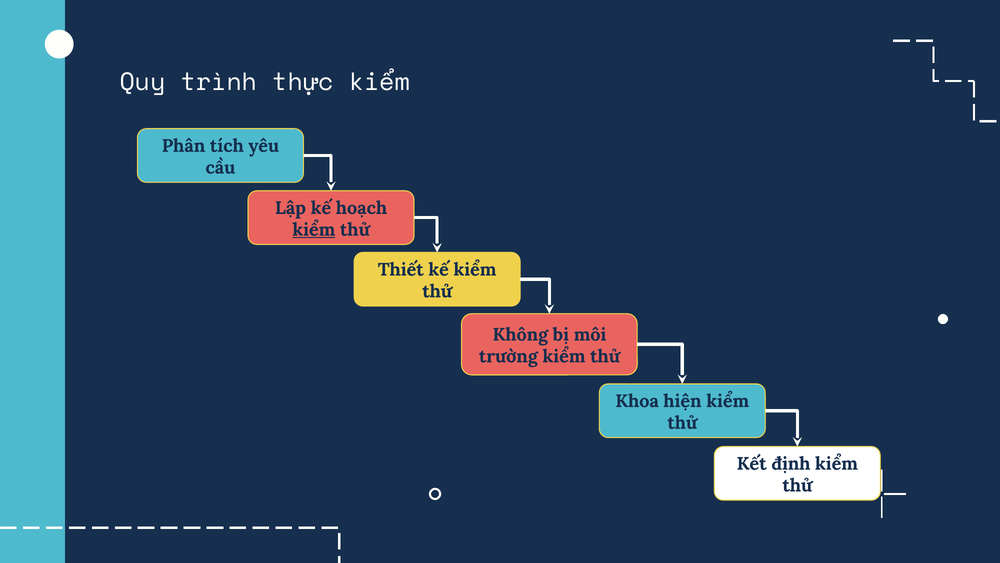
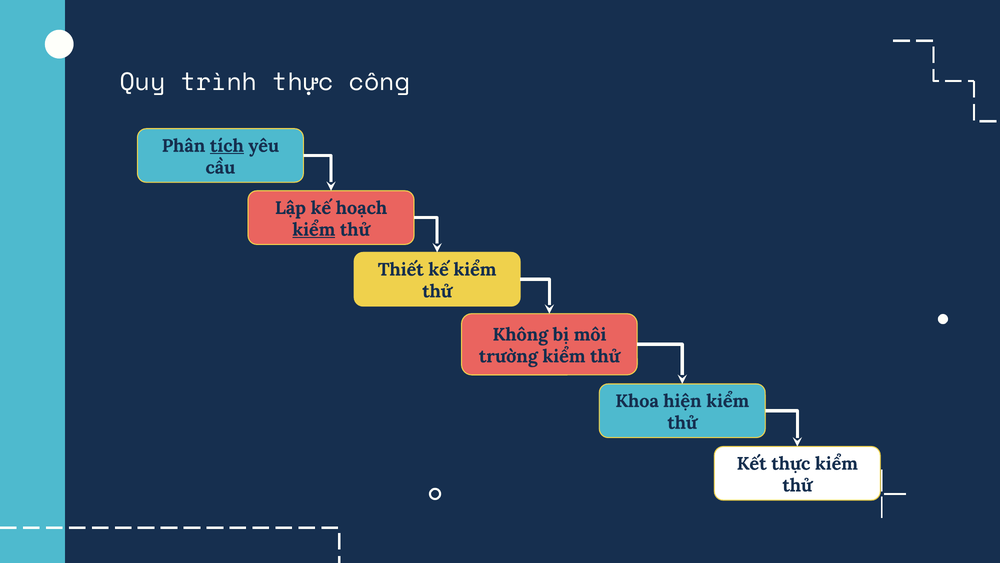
thực kiểm: kiểm -> công (379, 82)
tích underline: none -> present (227, 146)
Kết định: định -> thực (791, 463)
